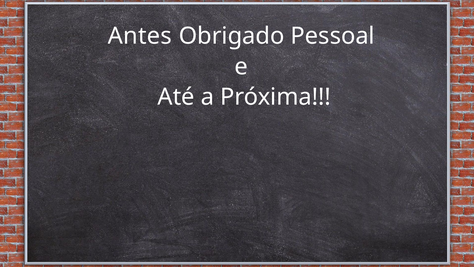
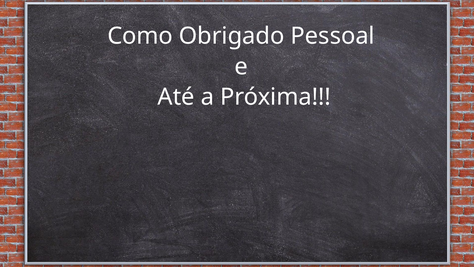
Antes: Antes -> Como (140, 36)
